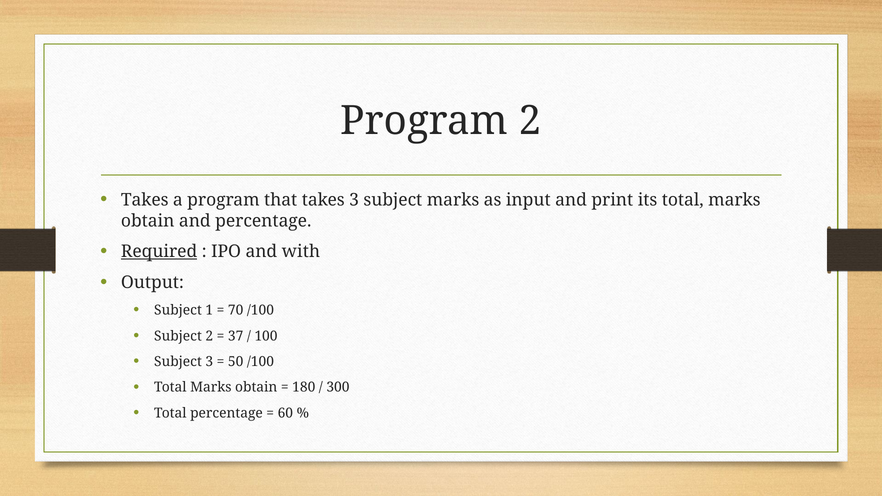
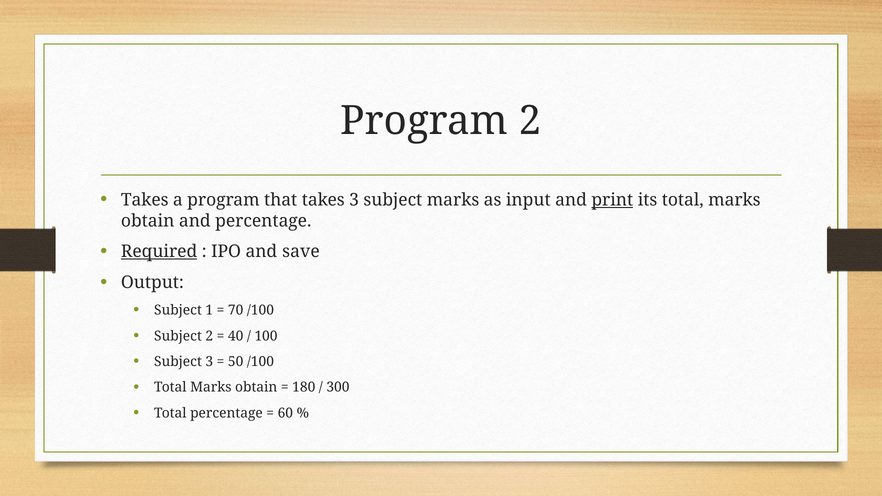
print underline: none -> present (612, 200)
with: with -> save (301, 252)
37: 37 -> 40 (236, 336)
